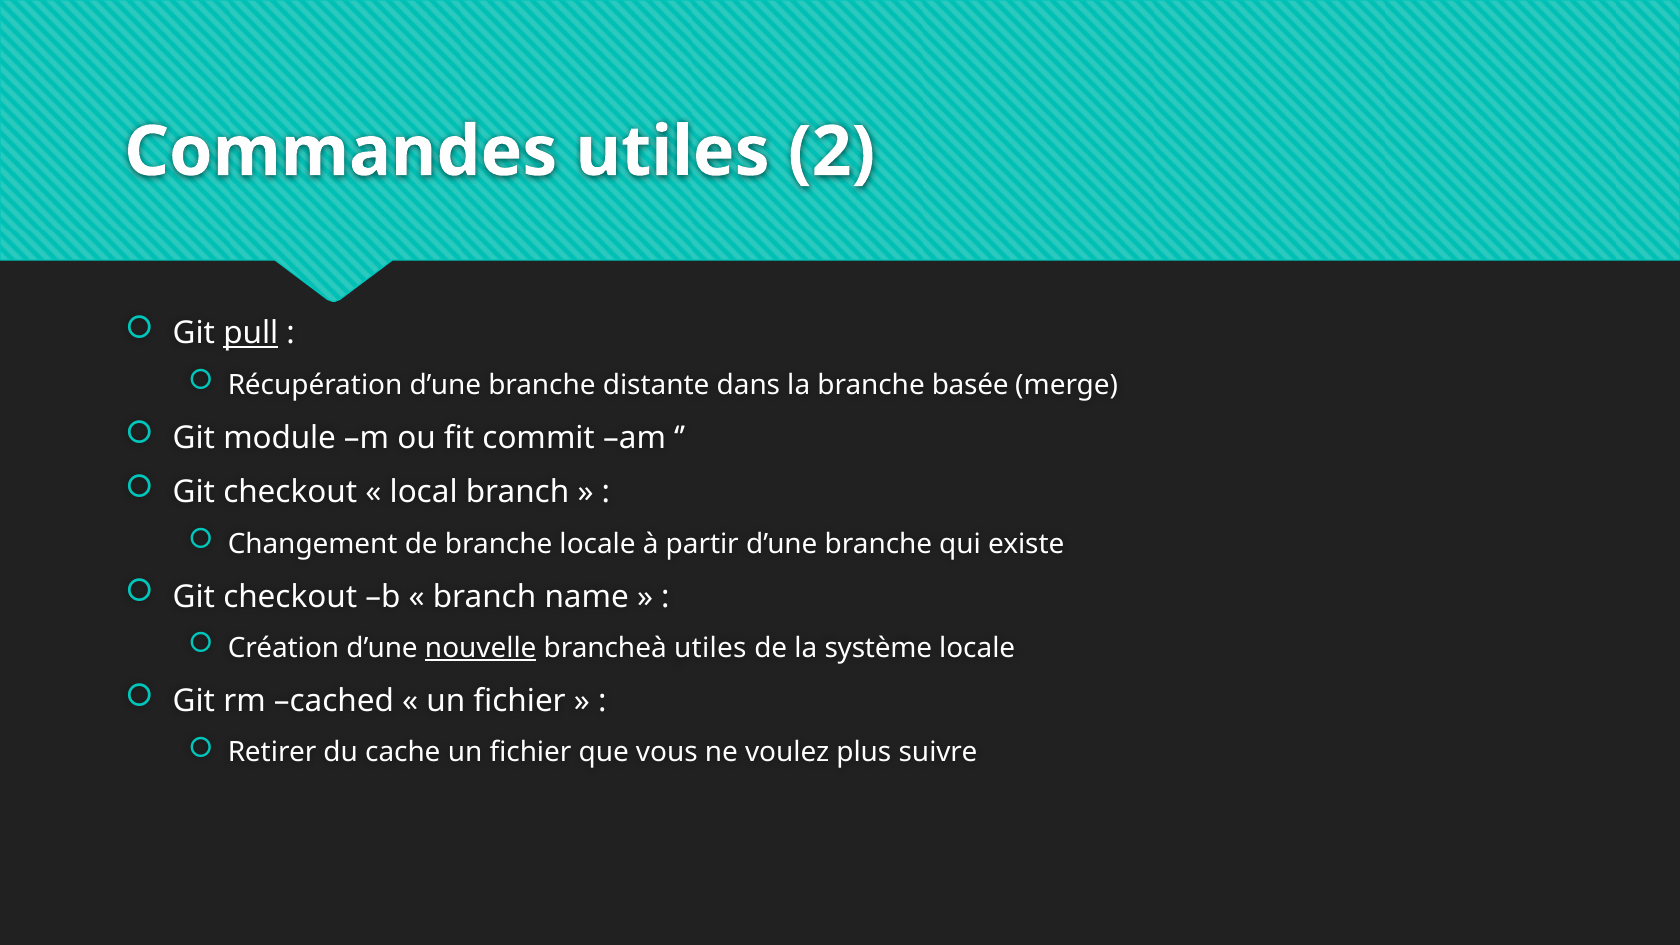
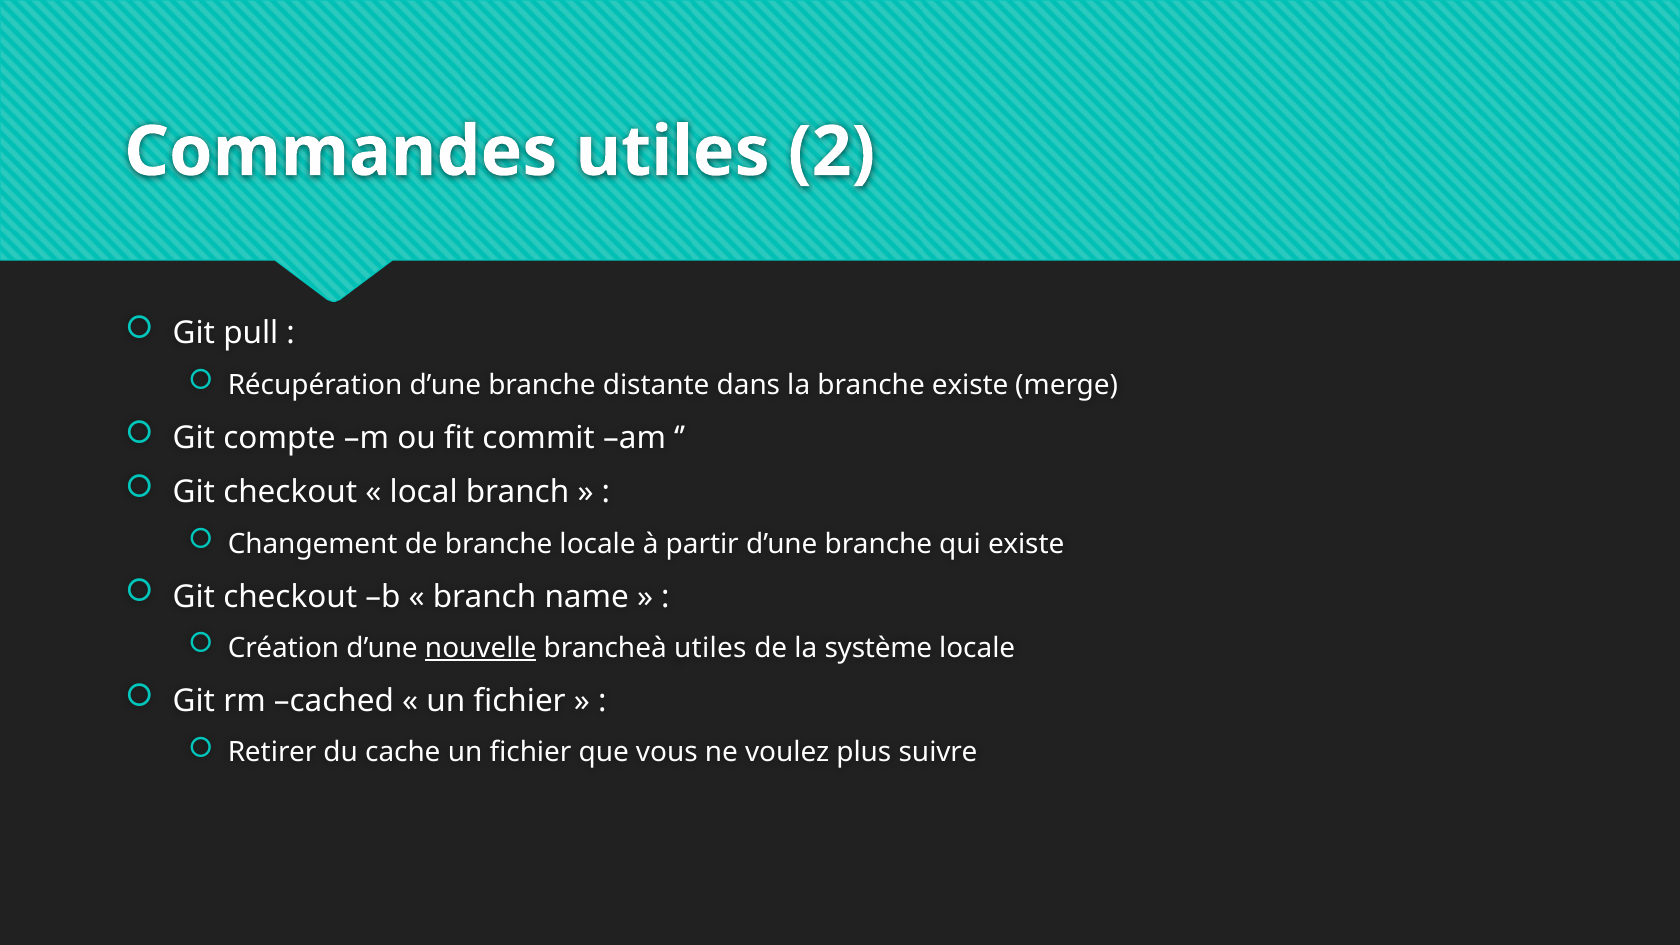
pull underline: present -> none (251, 334)
branche basée: basée -> existe (970, 385)
module: module -> compte (280, 438)
